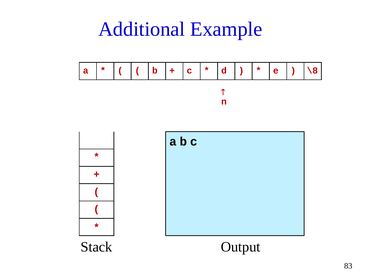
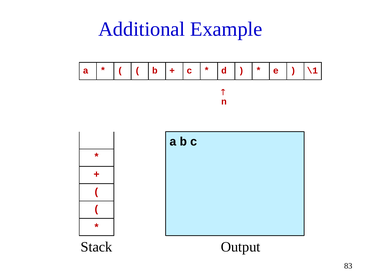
\8: \8 -> \1 (312, 70)
